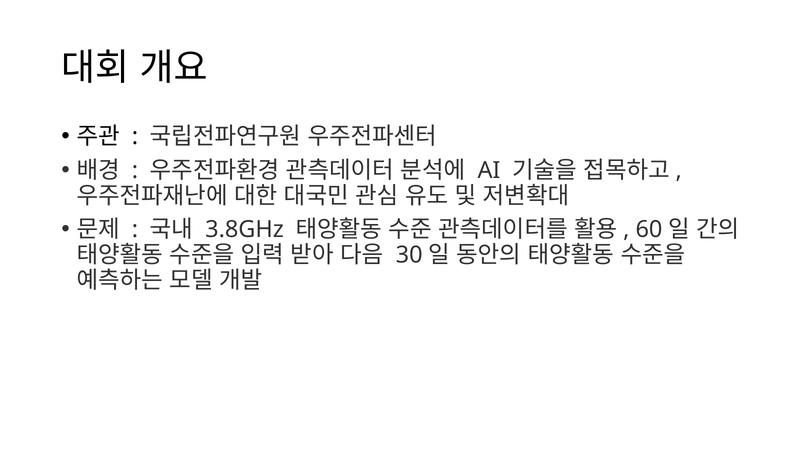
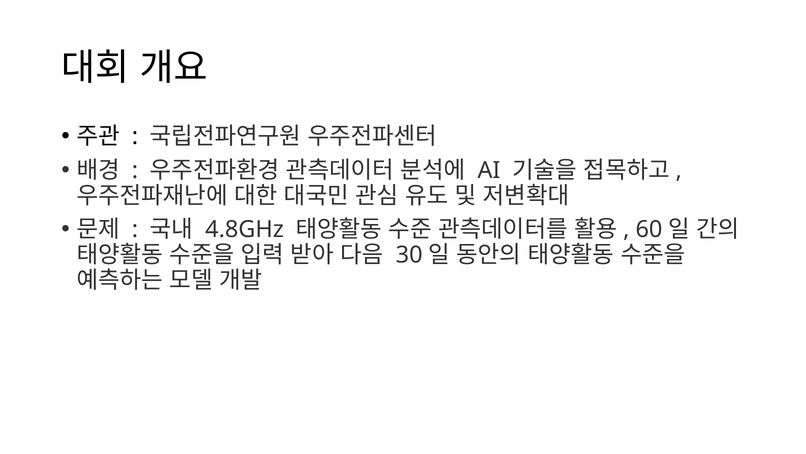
3.8GHz: 3.8GHz -> 4.8GHz (245, 229)
